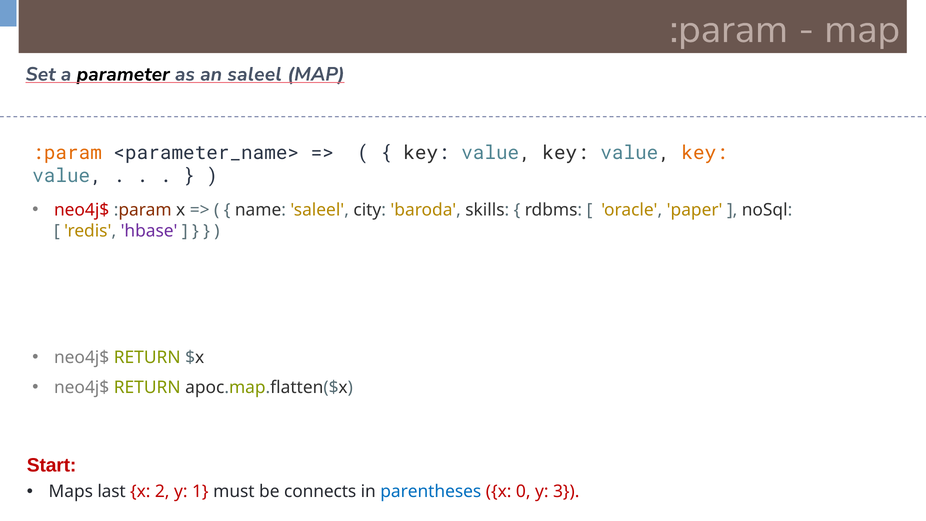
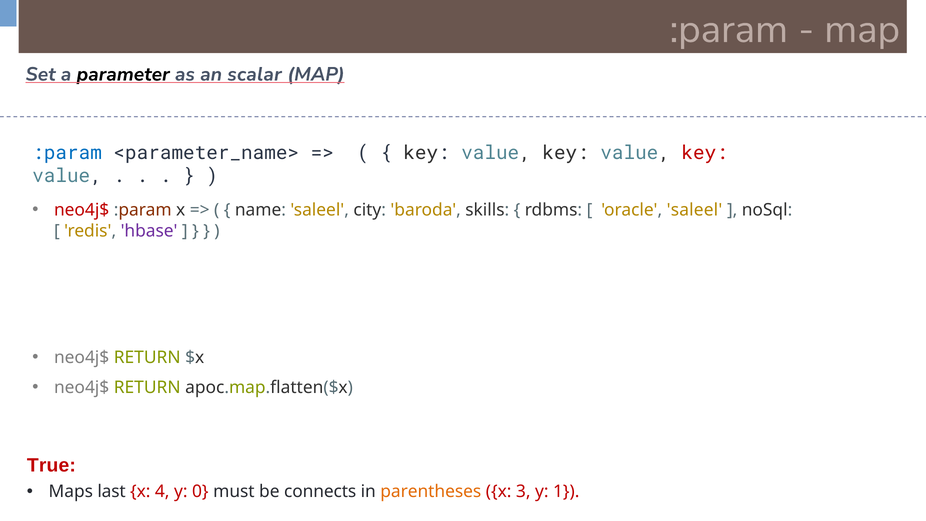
an saleel: saleel -> scalar (255, 74)
:param colour: orange -> blue (67, 153)
key colour: orange -> red (705, 153)
oracle paper: paper -> saleel (694, 210)
Start: Start -> True (51, 465)
2: 2 -> 4 (162, 492)
1: 1 -> 0 (200, 492)
parentheses colour: blue -> orange (431, 492)
0: 0 -> 3 (523, 492)
3: 3 -> 1 (566, 492)
